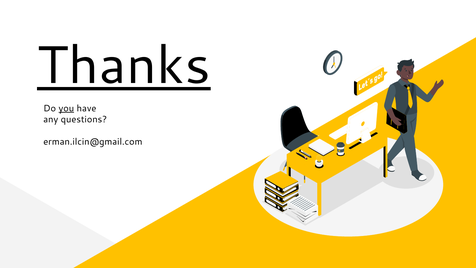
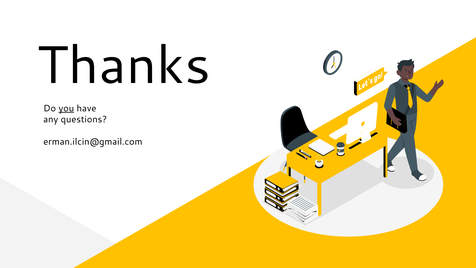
Thanks underline: present -> none (124, 66)
